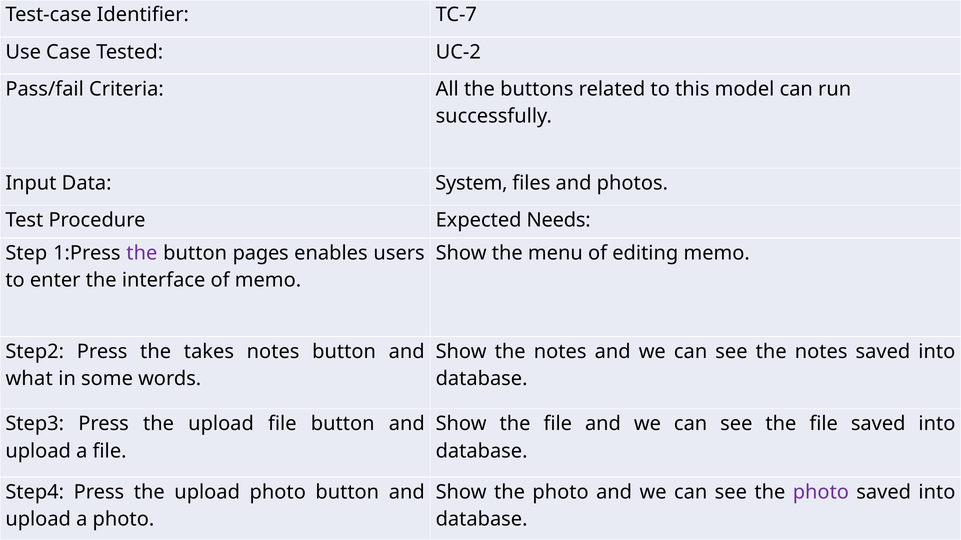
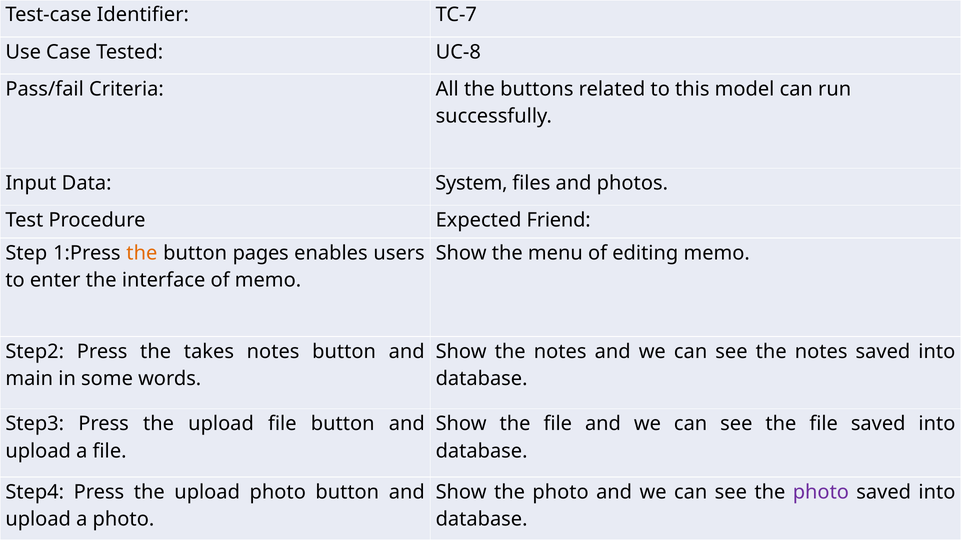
UC-2: UC-2 -> UC-8 (458, 52)
Needs: Needs -> Friend (559, 220)
the colour: purple -> orange (142, 253)
what: what -> main (29, 379)
